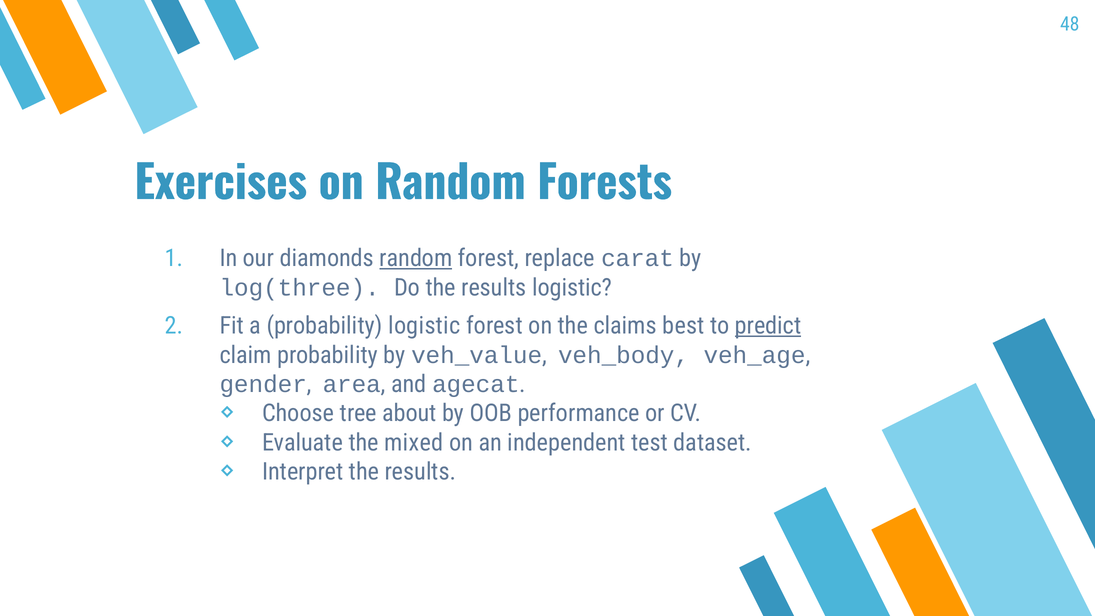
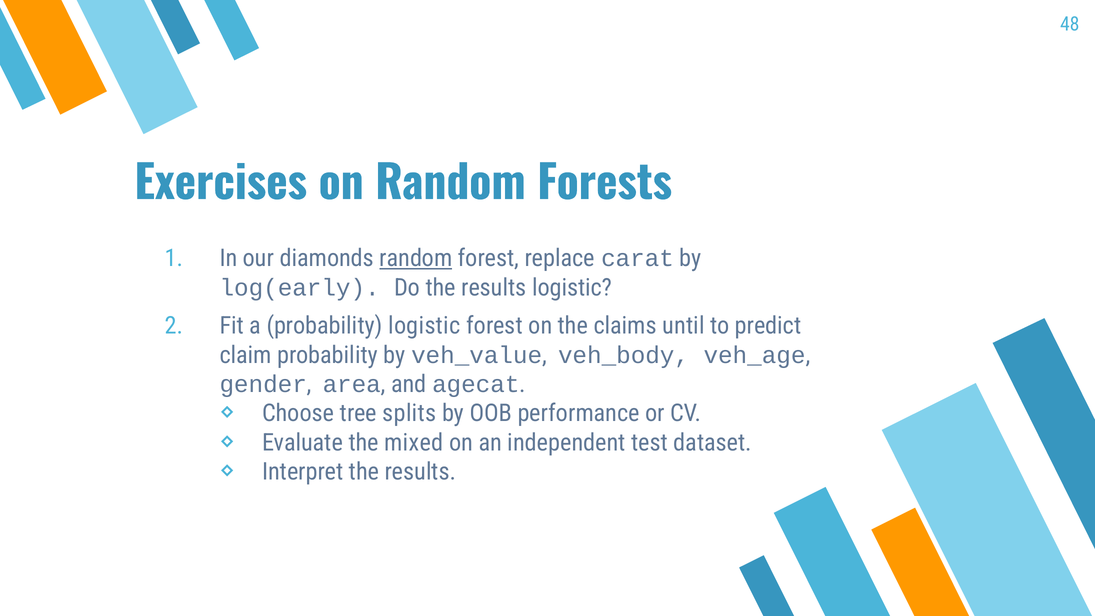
log(three: log(three -> log(early (300, 287)
best: best -> until (683, 326)
predict underline: present -> none (768, 326)
about: about -> splits (409, 413)
